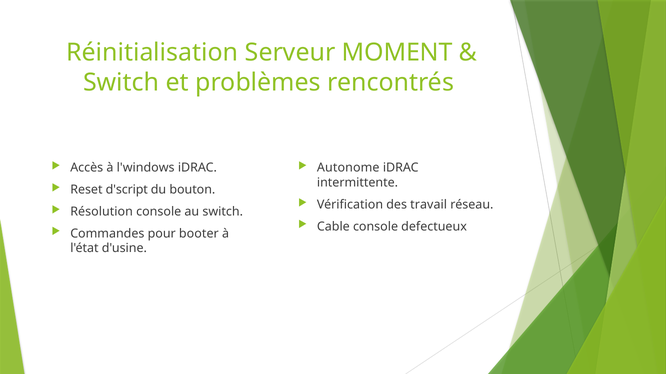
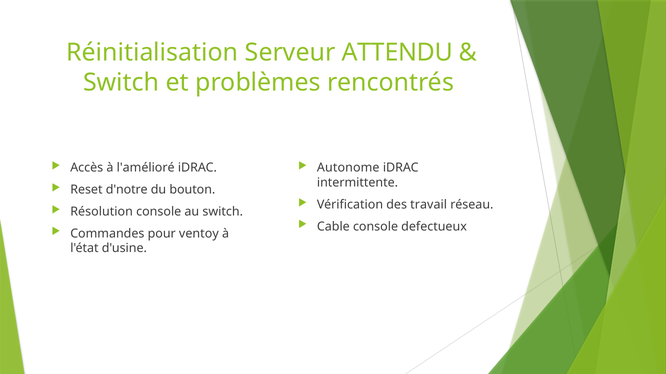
MOMENT: MOMENT -> ATTENDU (397, 53)
l'windows: l'windows -> l'amélioré (146, 168)
d'script: d'script -> d'notre (127, 190)
booter: booter -> ventoy (199, 234)
